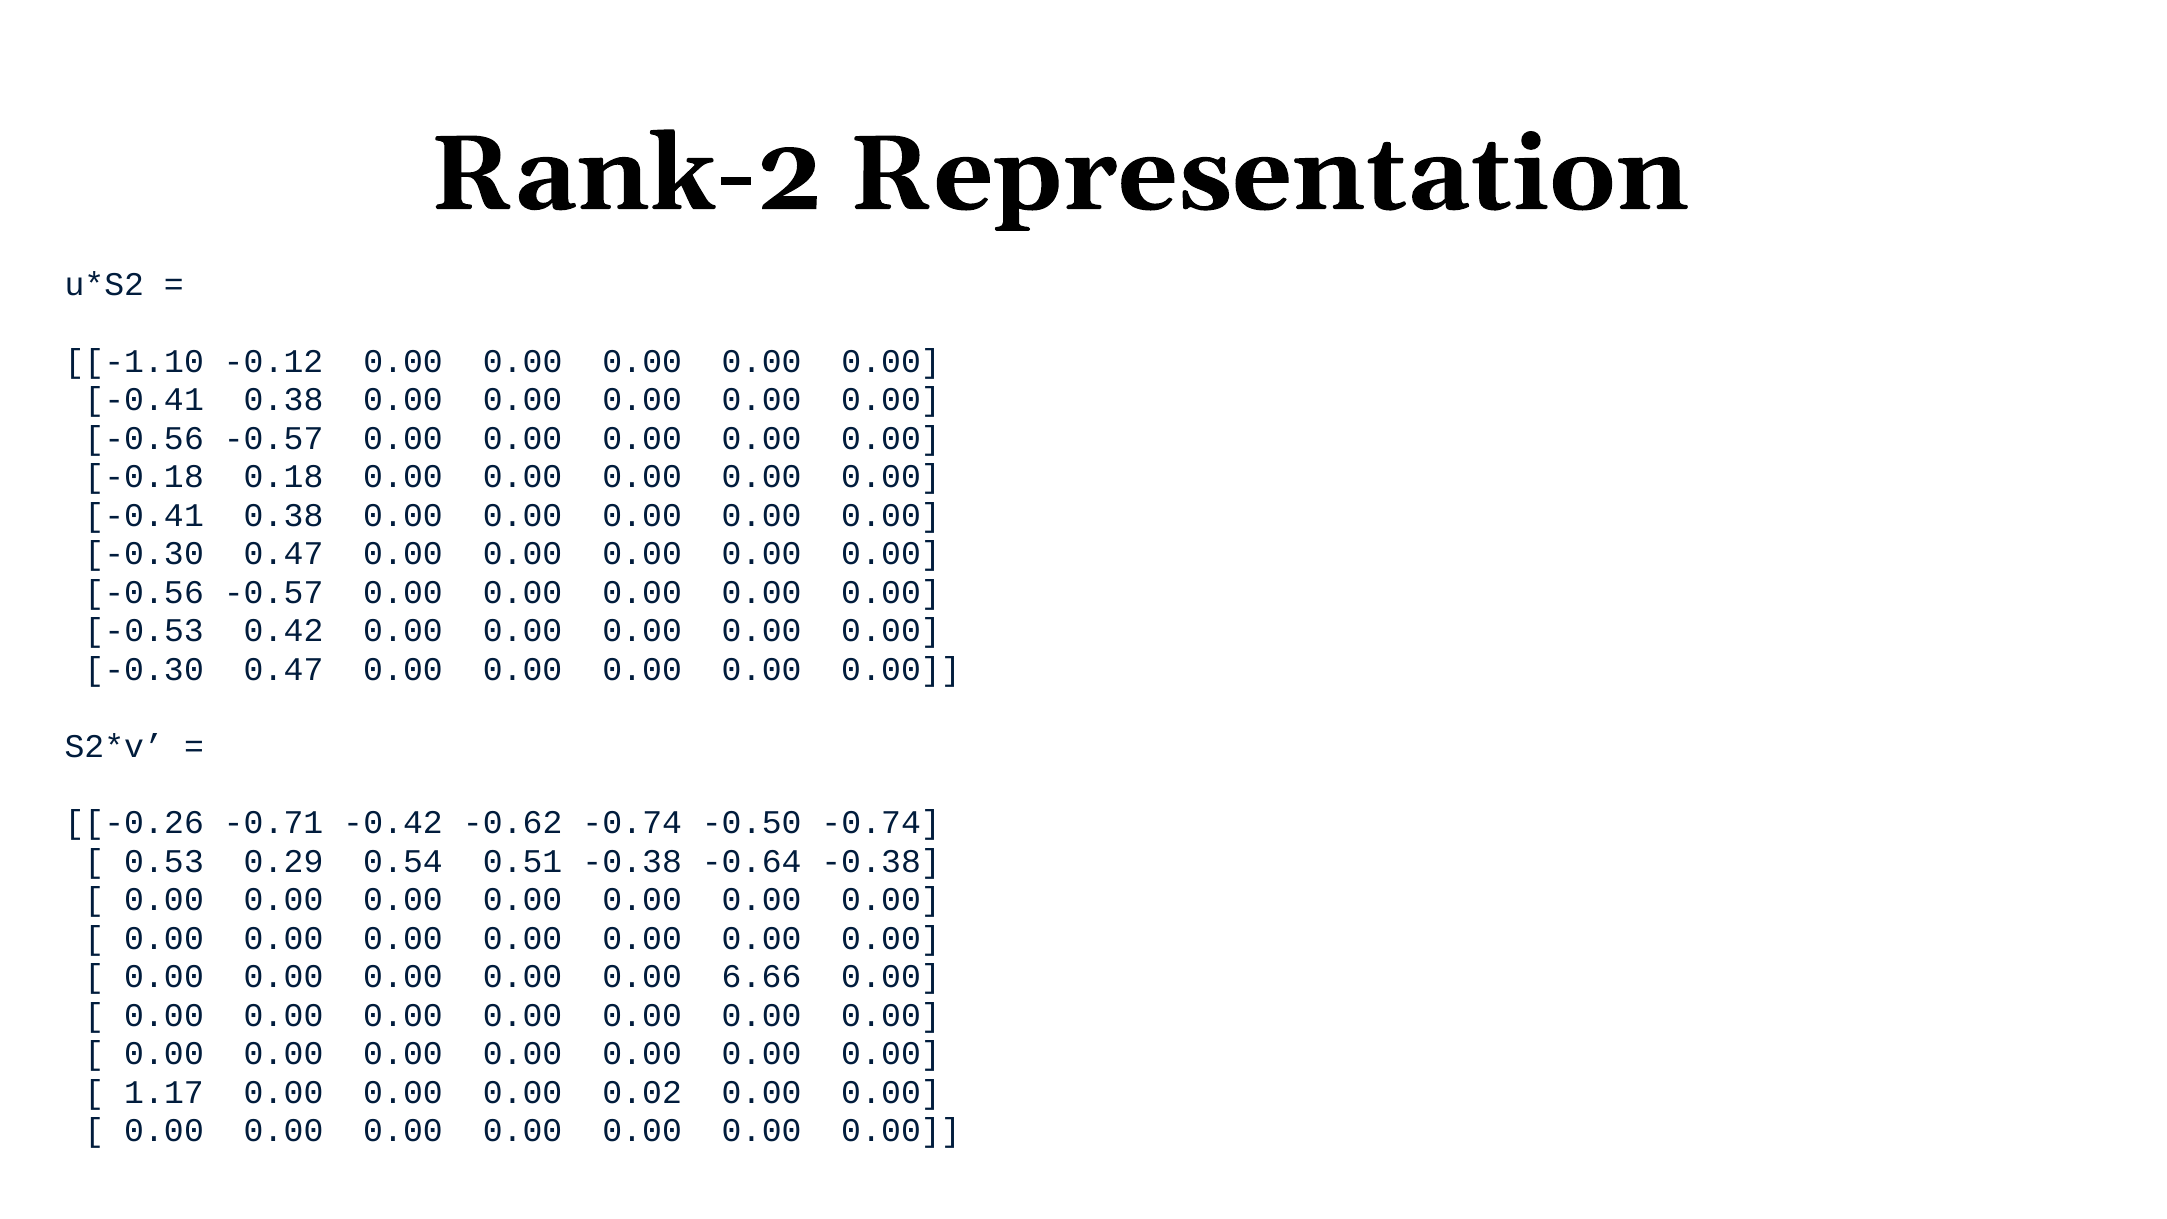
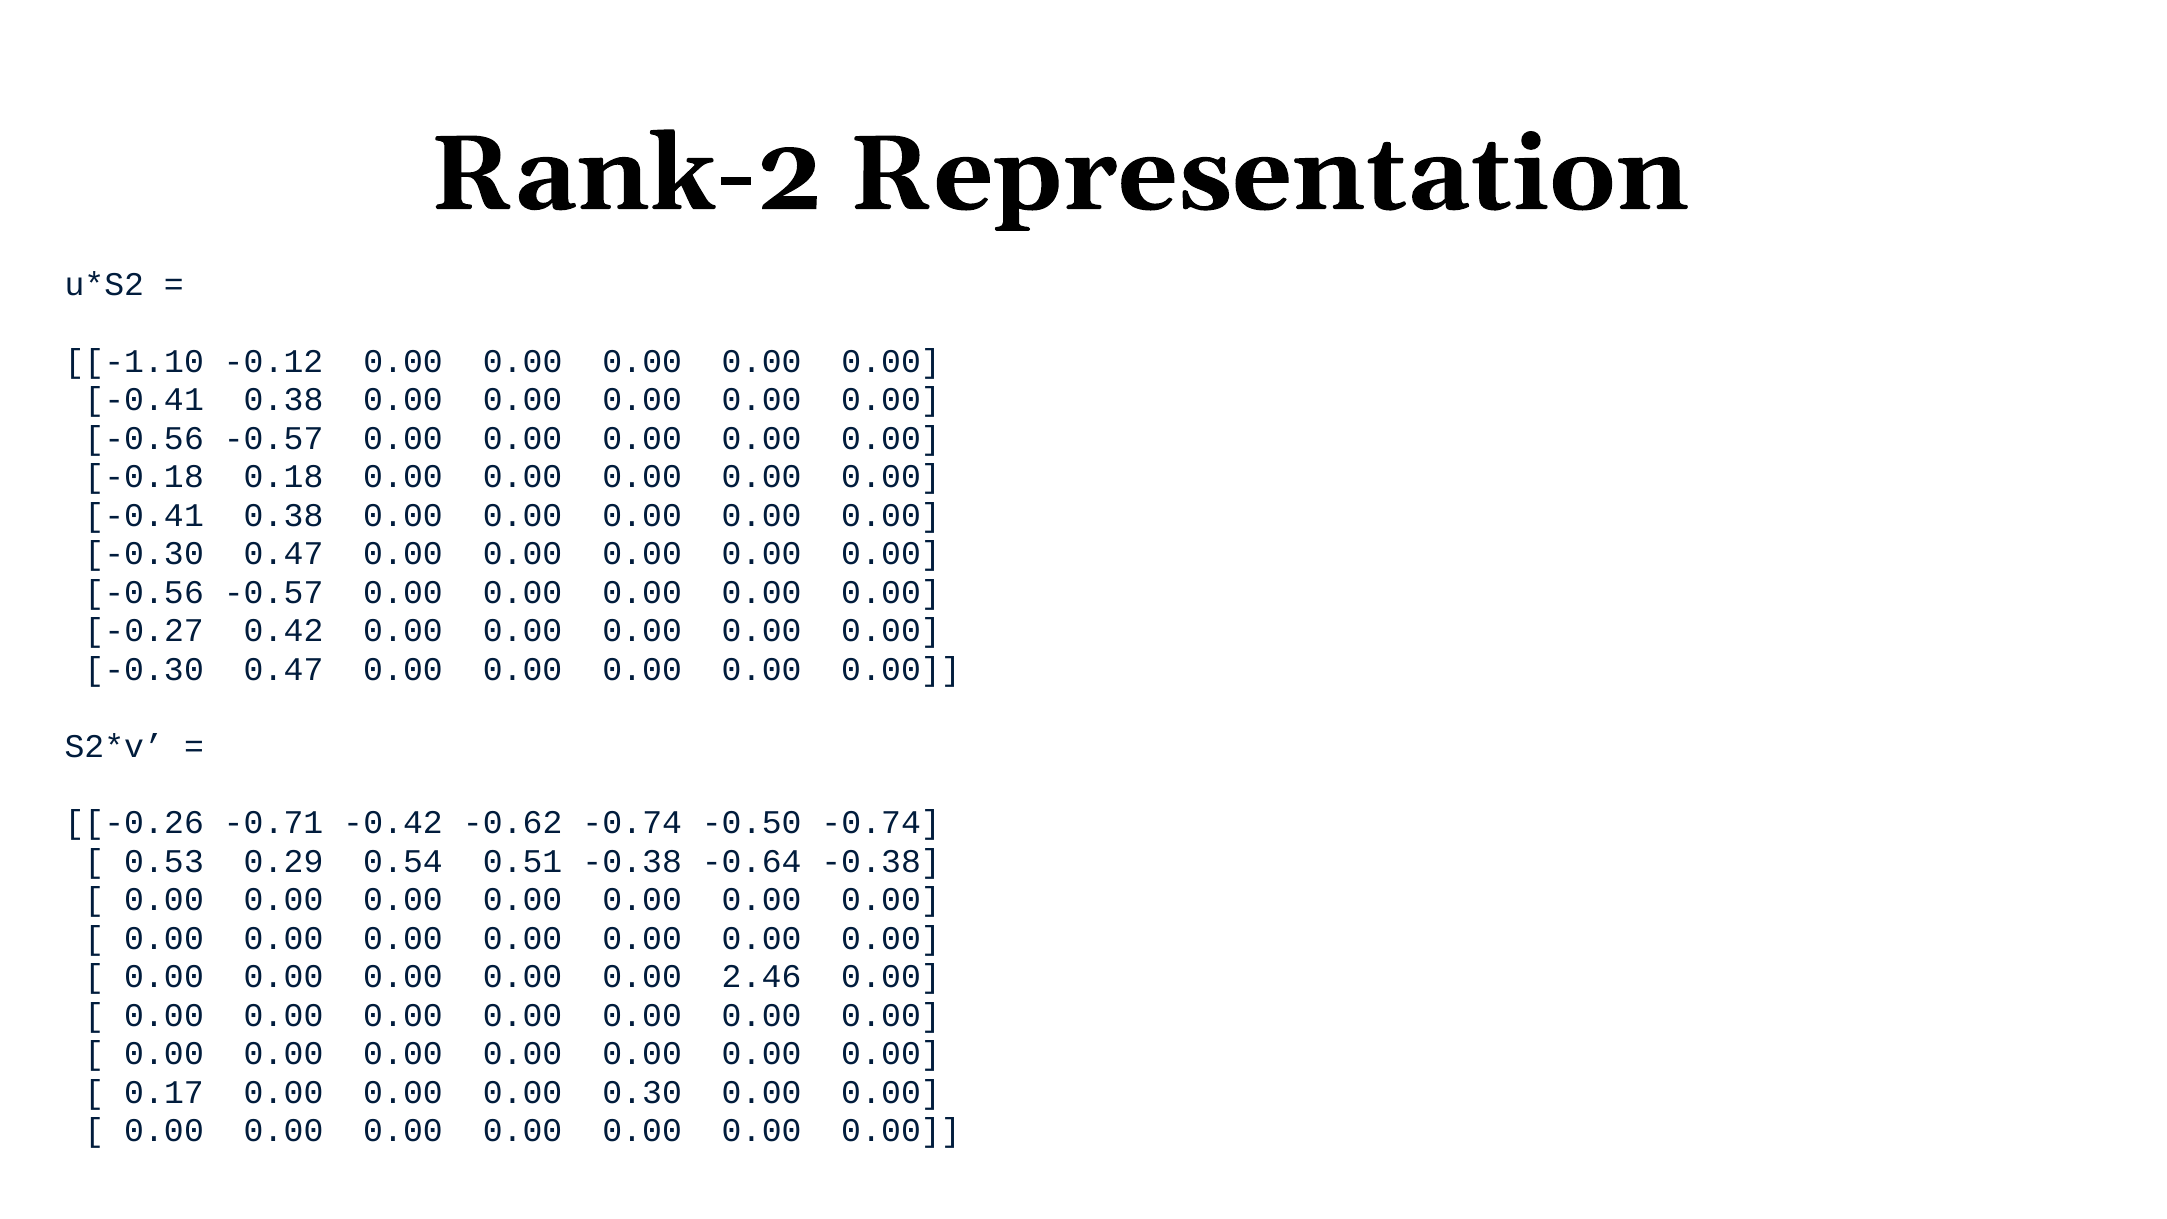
-0.53: -0.53 -> -0.27 (144, 631)
6.66: 6.66 -> 2.46 (762, 977)
1.17: 1.17 -> 0.17 (164, 1092)
0.02: 0.02 -> 0.30 (642, 1092)
